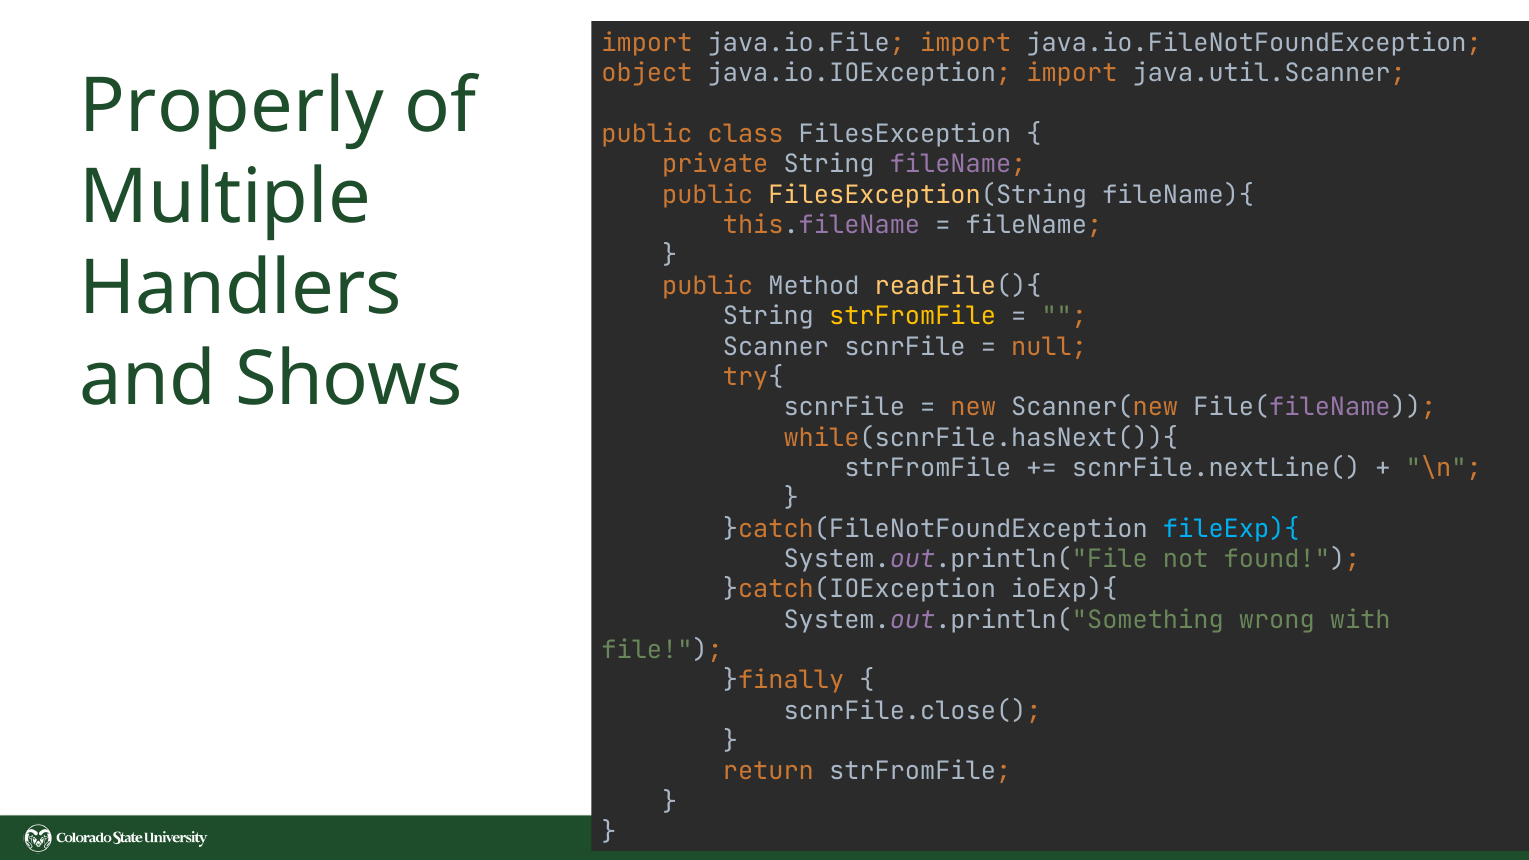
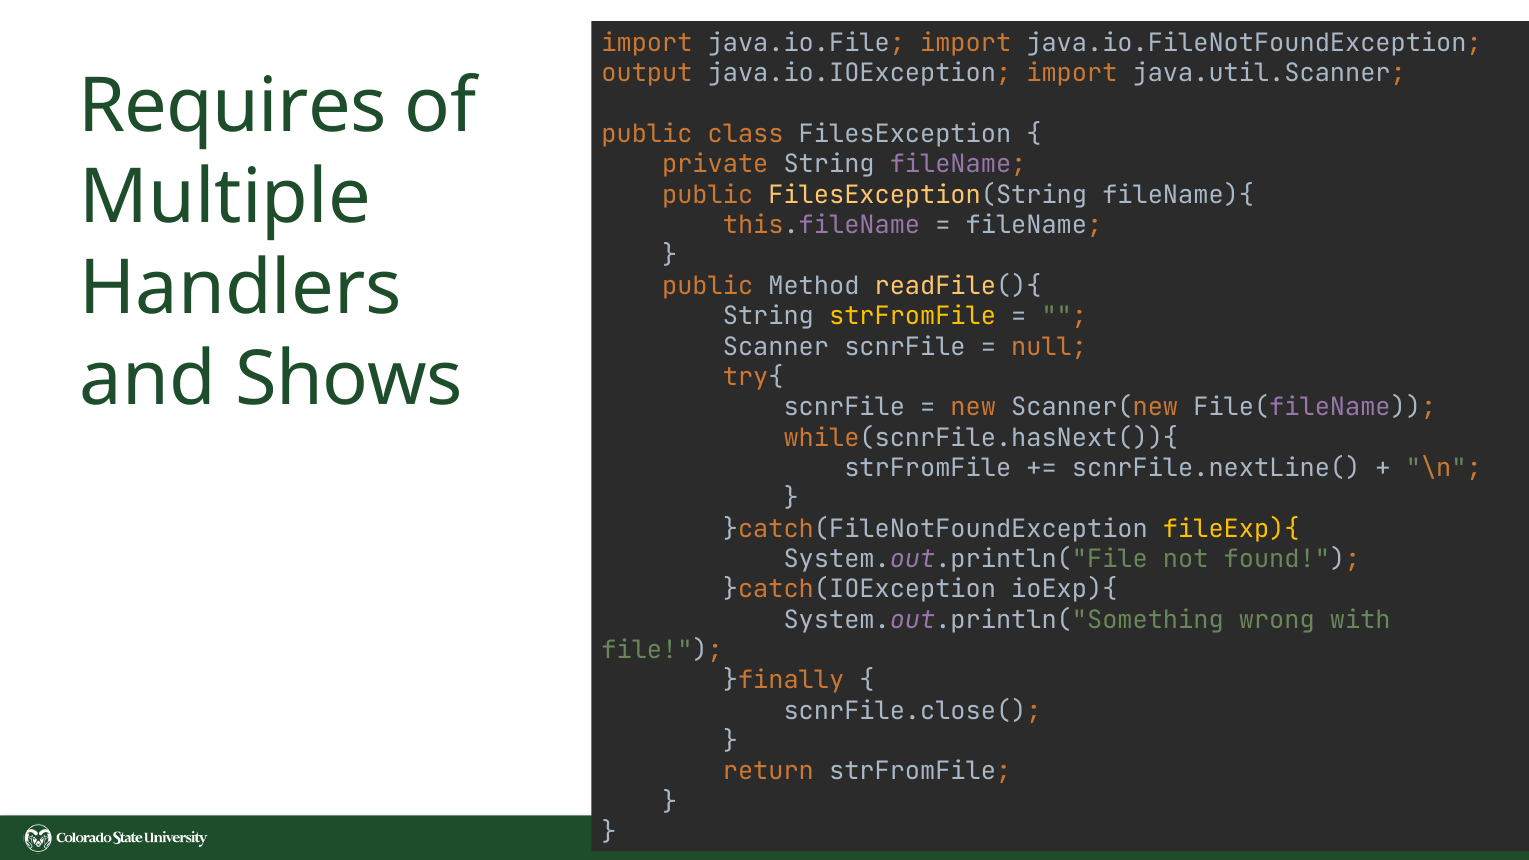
object: object -> output (647, 74)
Properly: Properly -> Requires (232, 106)
fileExp){ colour: light blue -> yellow (1231, 529)
